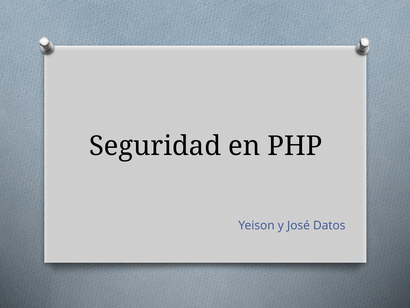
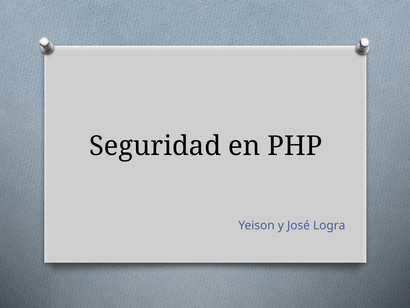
Datos: Datos -> Logra (329, 225)
